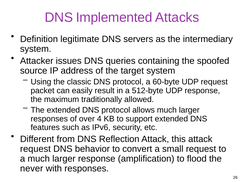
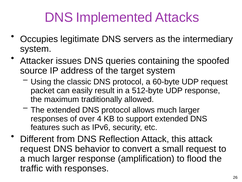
Definition: Definition -> Occupies (39, 39)
never: never -> traffic (32, 168)
